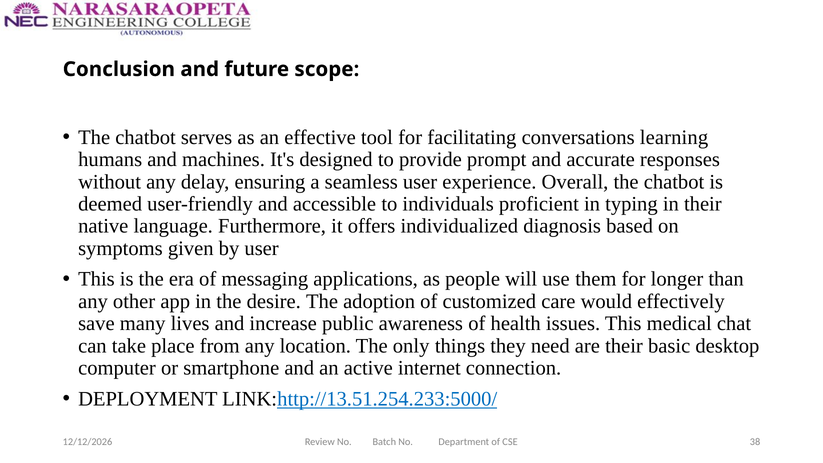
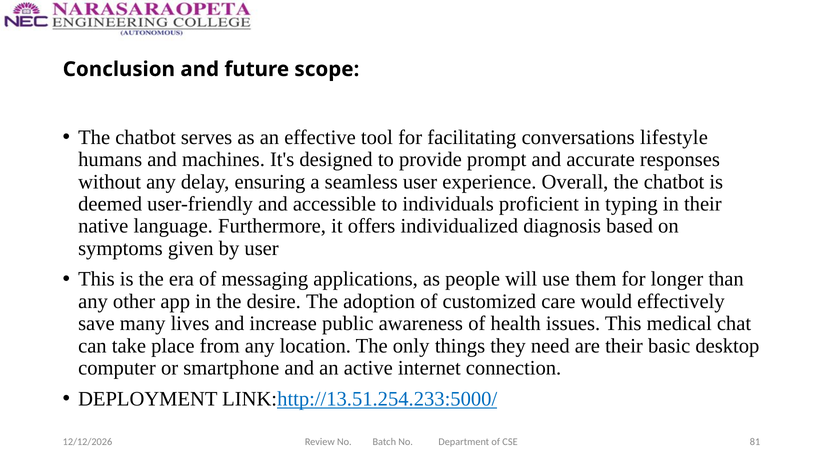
learning: learning -> lifestyle (674, 137)
38: 38 -> 81 (755, 442)
